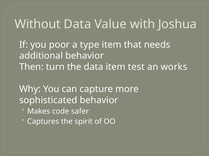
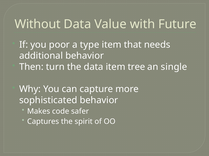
Joshua: Joshua -> Future (177, 24)
test: test -> tree (136, 67)
works: works -> single (174, 67)
